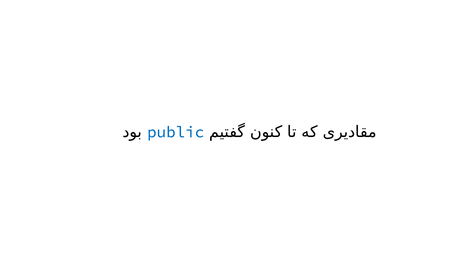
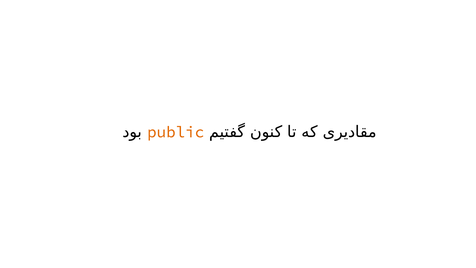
public colour: blue -> orange (176, 132)
